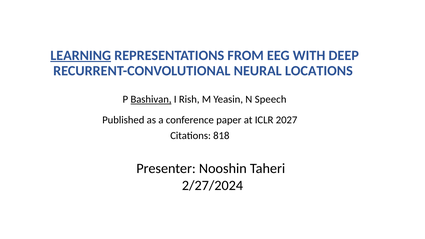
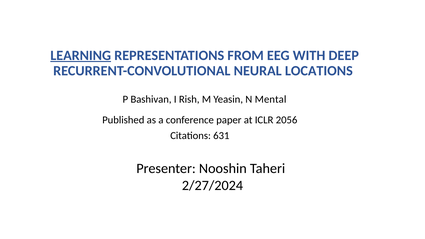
Bashivan underline: present -> none (151, 99)
Speech: Speech -> Mental (271, 99)
2027: 2027 -> 2056 (287, 120)
818: 818 -> 631 (221, 136)
